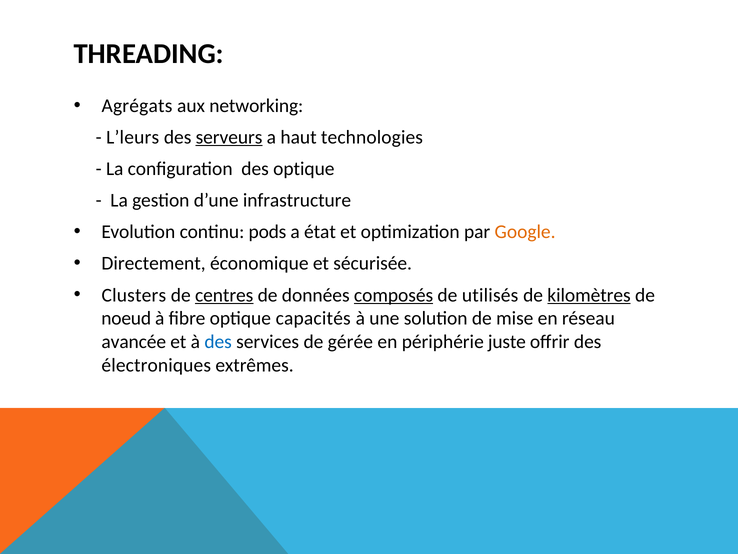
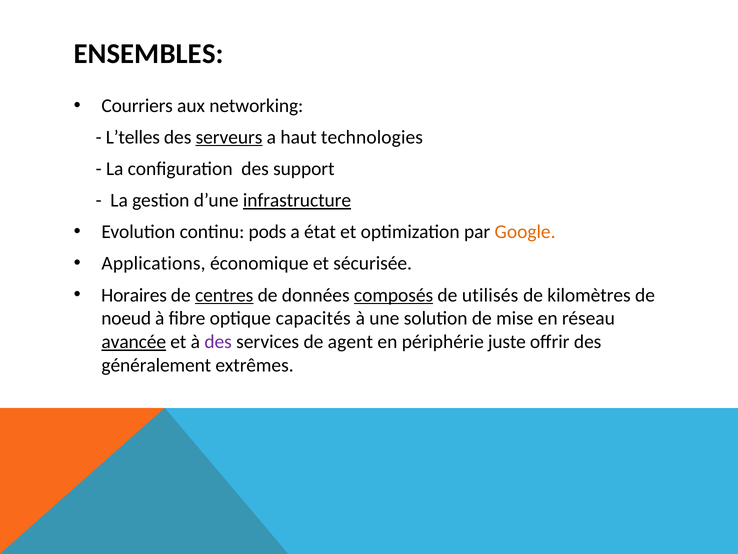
THREADING: THREADING -> ENSEMBLES (149, 54)
Agrégats: Agrégats -> Courriers (137, 106)
L’leurs: L’leurs -> L’telles (133, 137)
des optique: optique -> support (304, 169)
infrastructure underline: none -> present (297, 200)
Directement: Directement -> Applications (154, 263)
Clusters: Clusters -> Horaires (134, 295)
kilomètres underline: present -> none (589, 295)
avancée underline: none -> present (134, 342)
des colour: blue -> purple (218, 342)
gérée: gérée -> agent (350, 342)
électroniques: électroniques -> généralement (156, 365)
